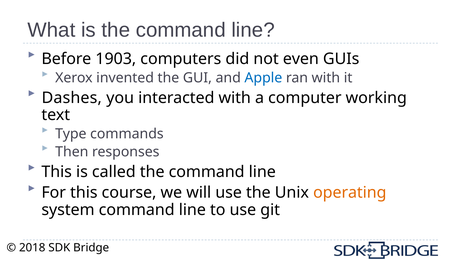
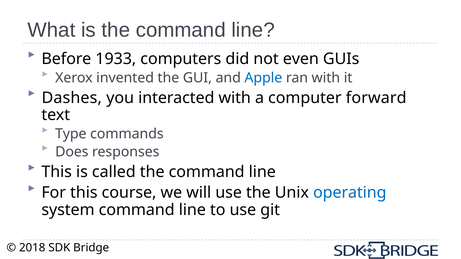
1903: 1903 -> 1933 (116, 59)
working: working -> forward (376, 98)
Then: Then -> Does (72, 152)
operating colour: orange -> blue (350, 193)
